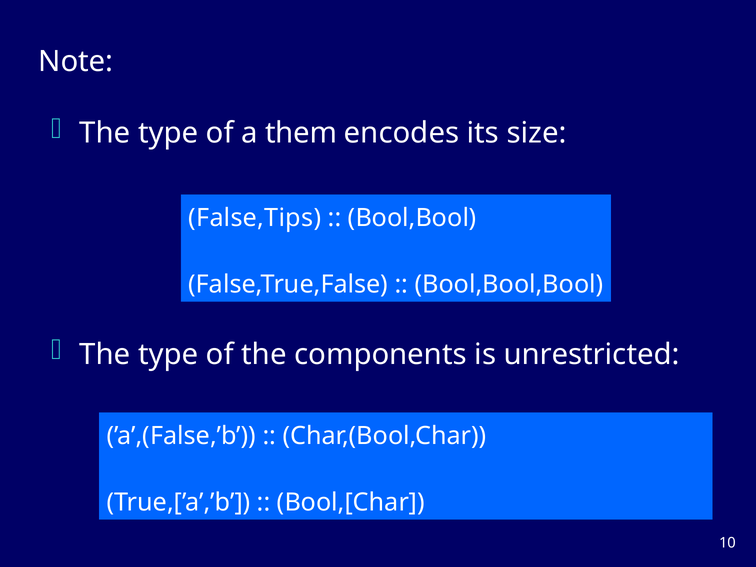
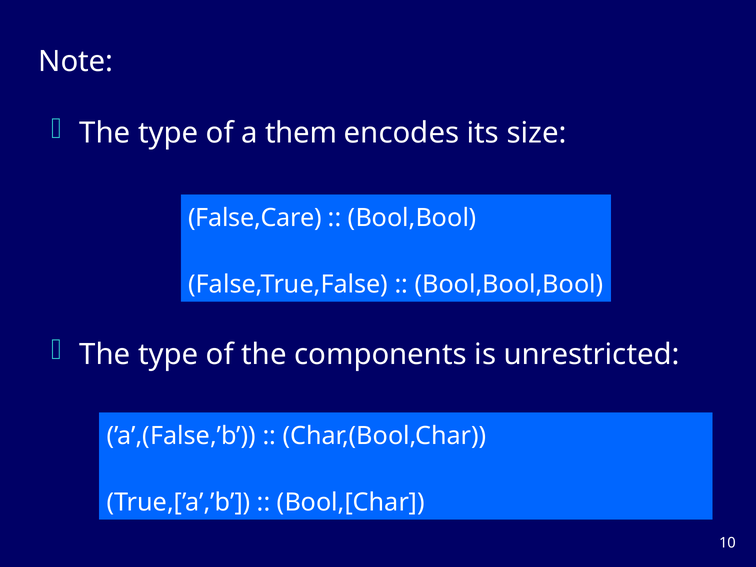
False,Tips: False,Tips -> False,Care (255, 218)
